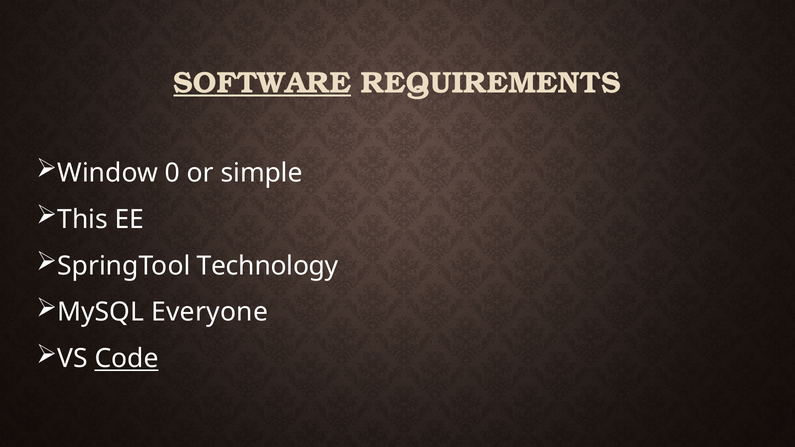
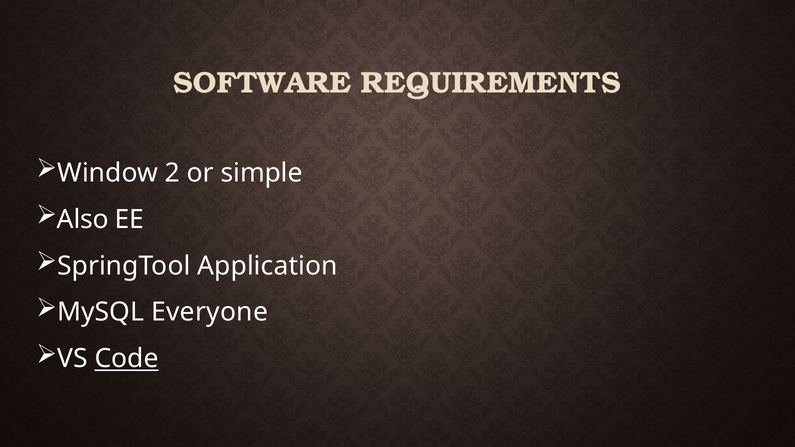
SOFTWARE underline: present -> none (262, 83)
0: 0 -> 2 (172, 173)
This: This -> Also (83, 219)
Technology: Technology -> Application (267, 266)
